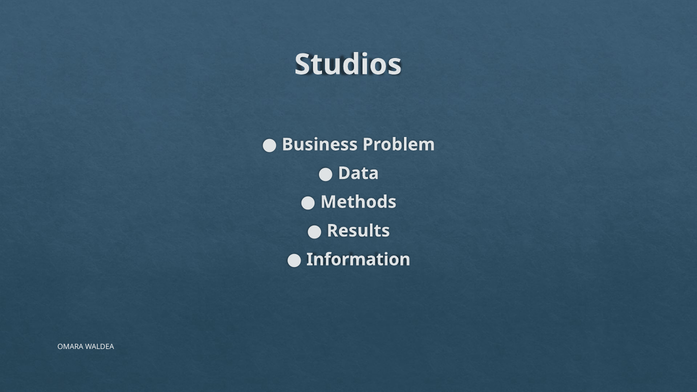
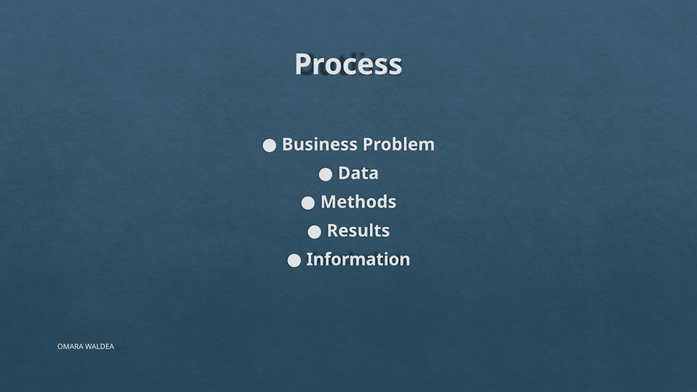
Studios: Studios -> Process (348, 65)
